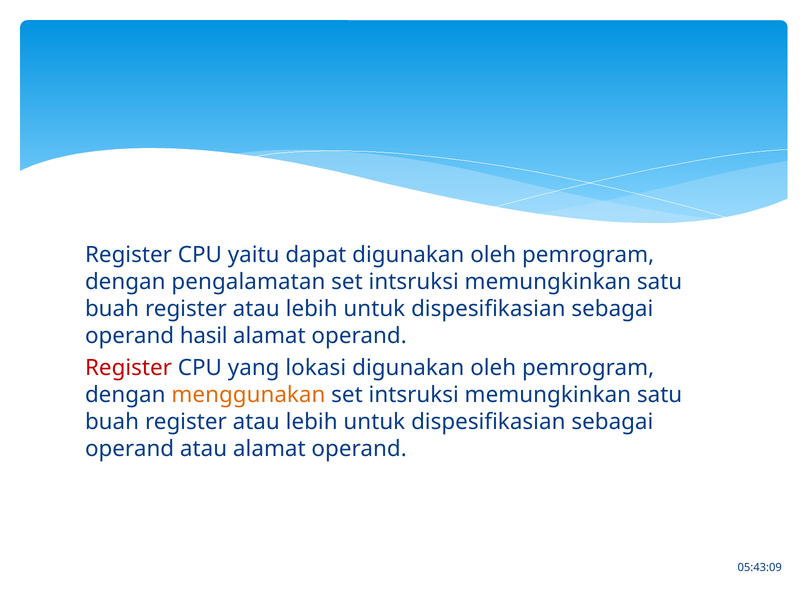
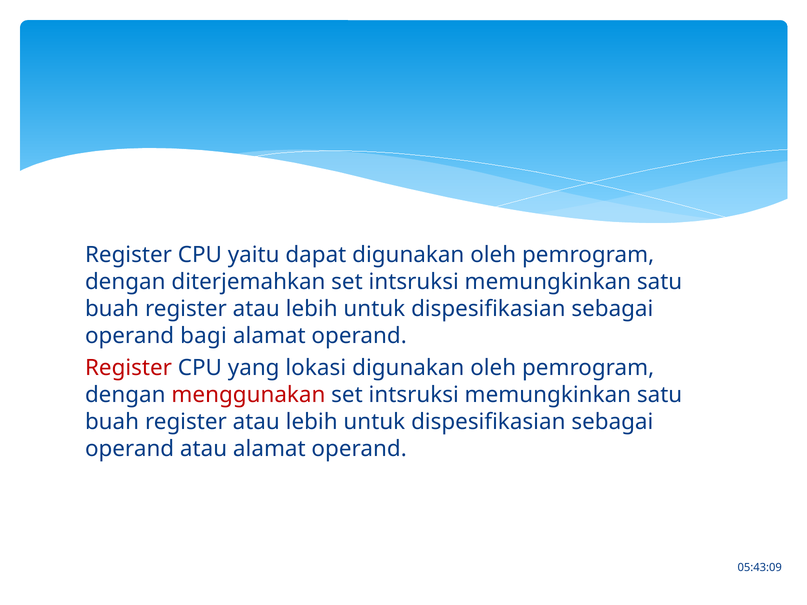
pengalamatan: pengalamatan -> diterjemahkan (248, 282)
hasil: hasil -> bagi (203, 336)
menggunakan colour: orange -> red (248, 395)
